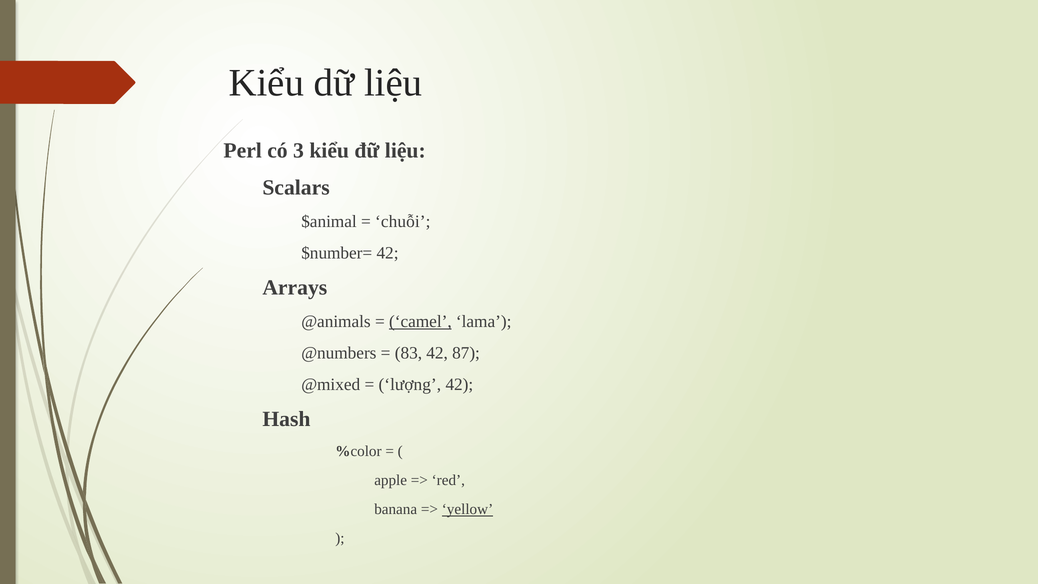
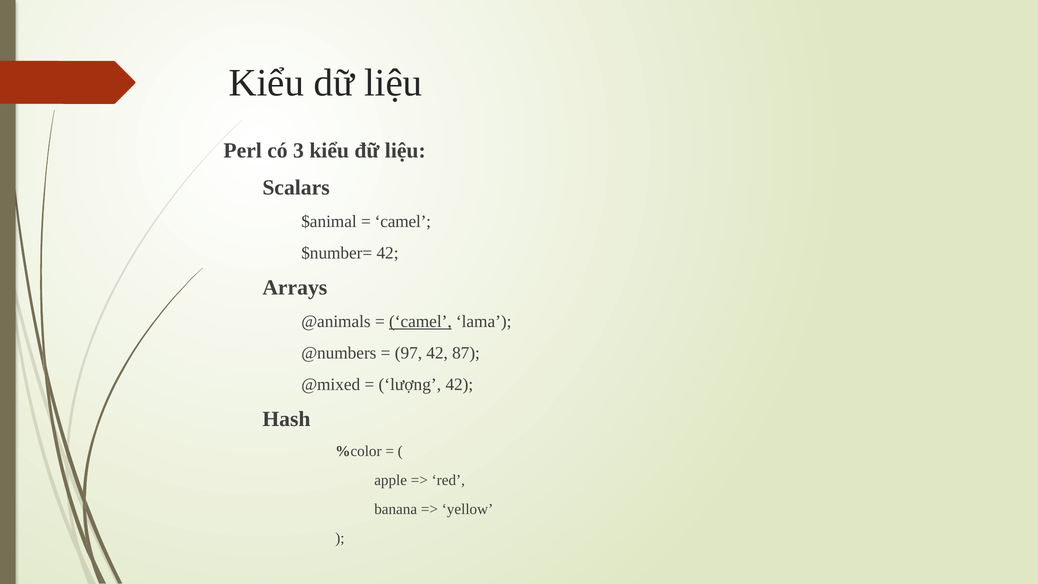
chuỗi: chuỗi -> camel (403, 221)
83: 83 -> 97 (408, 353)
yellow underline: present -> none (467, 509)
